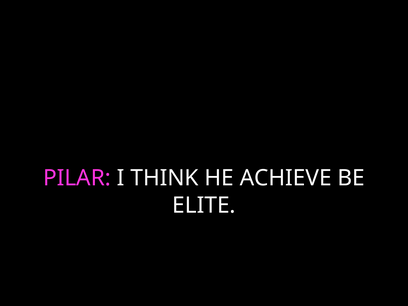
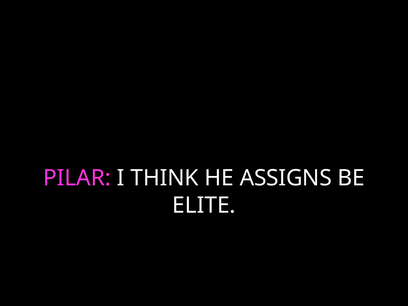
ACHIEVE: ACHIEVE -> ASSIGNS (286, 178)
